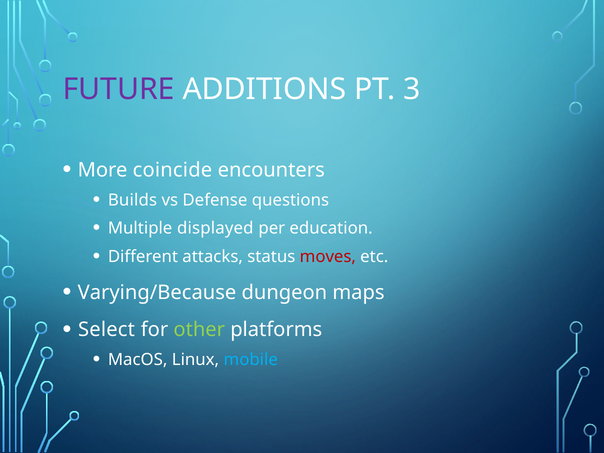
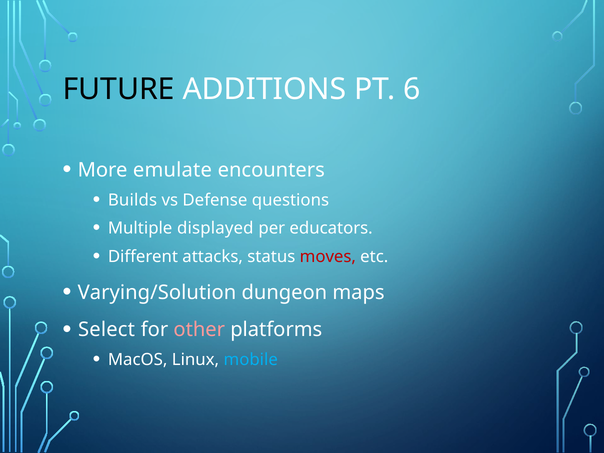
FUTURE colour: purple -> black (119, 89)
3: 3 -> 6 (412, 89)
coincide: coincide -> emulate (172, 170)
education: education -> educators (331, 228)
Varying/Because: Varying/Because -> Varying/Solution (157, 292)
other colour: light green -> pink (199, 330)
